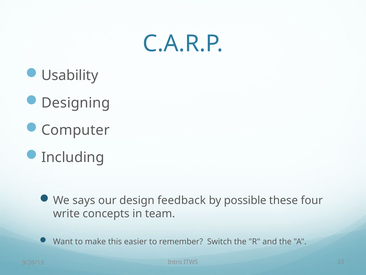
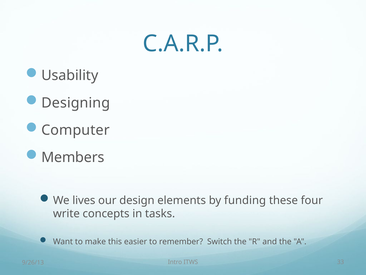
Including: Including -> Members (73, 157)
says: says -> lives (84, 200)
feedback: feedback -> elements (182, 200)
possible: possible -> funding (245, 200)
team: team -> tasks (160, 213)
